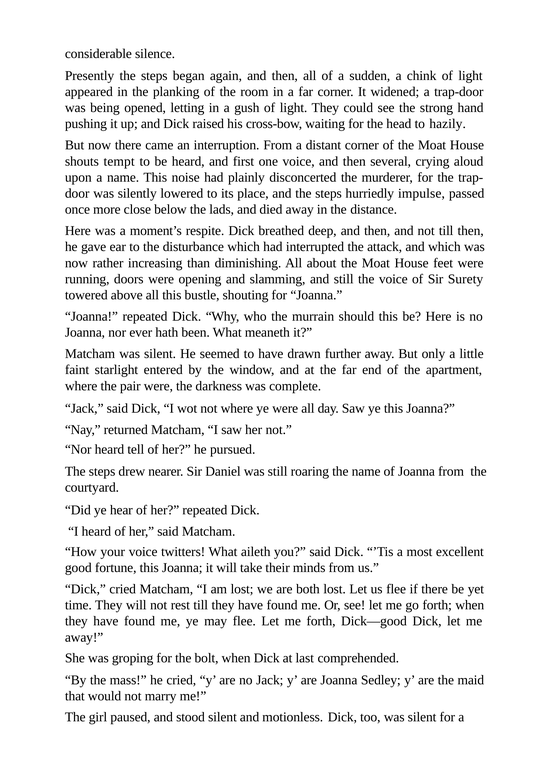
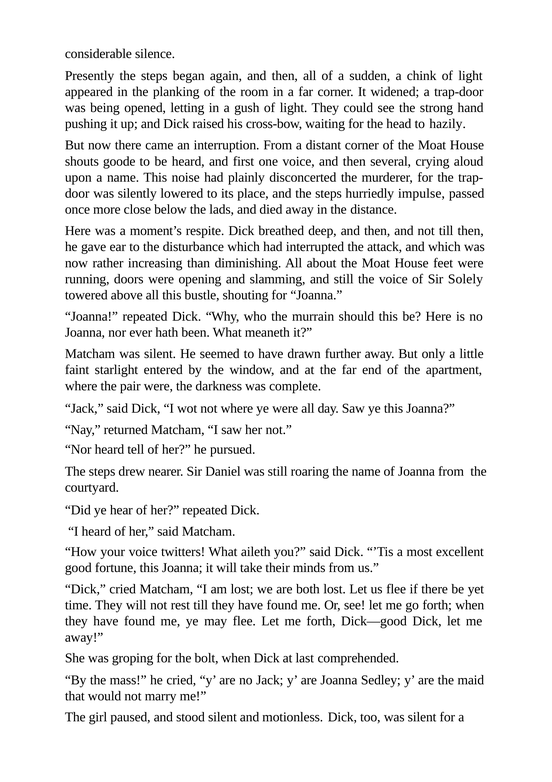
tempt: tempt -> goode (119, 161)
Surety: Surety -> Solely (465, 279)
